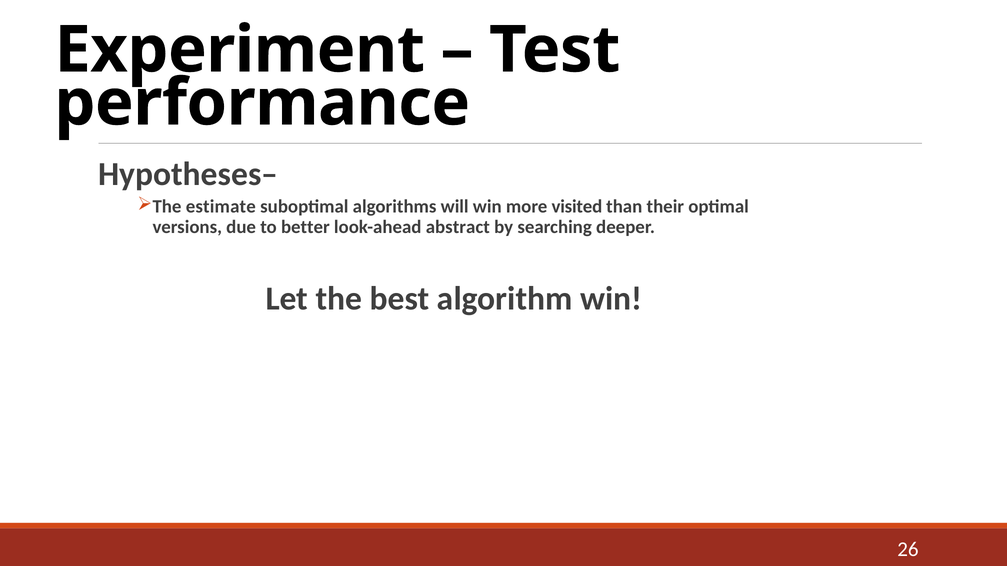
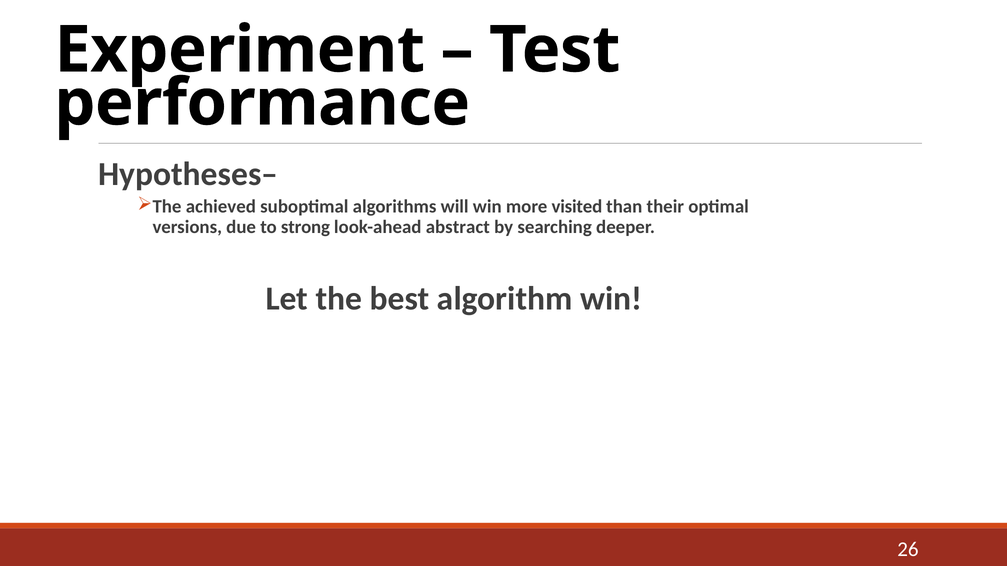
estimate: estimate -> achieved (221, 207)
better: better -> strong (305, 227)
